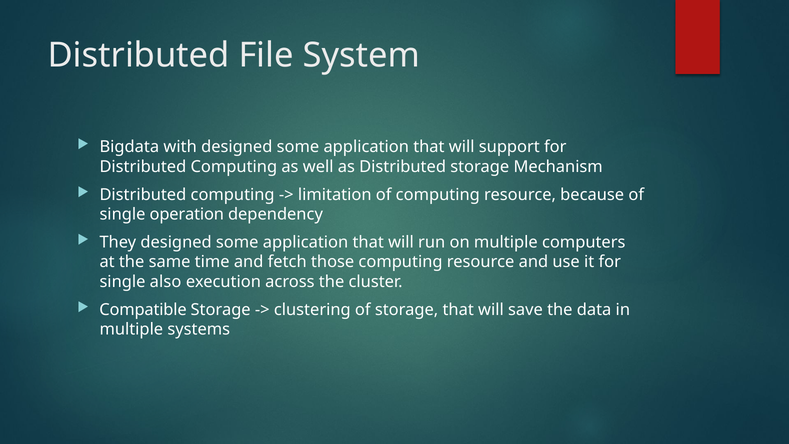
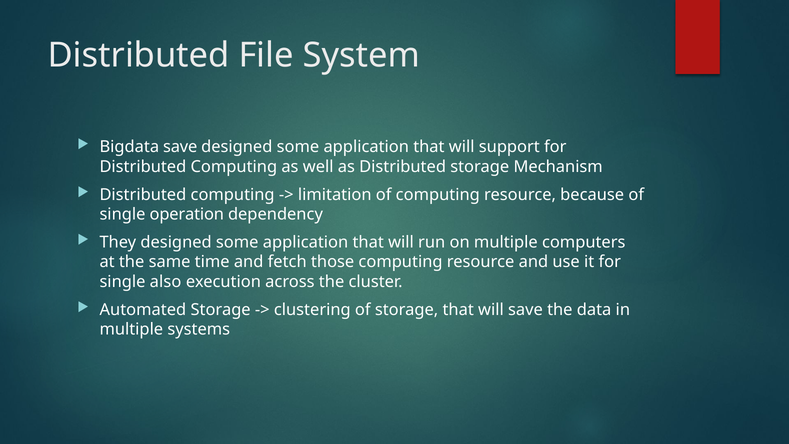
Bigdata with: with -> save (180, 147)
Compatible: Compatible -> Automated (143, 310)
